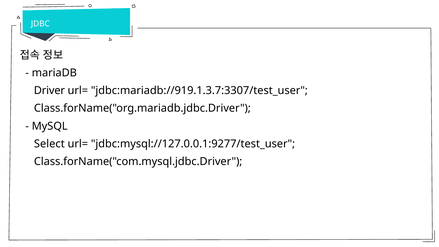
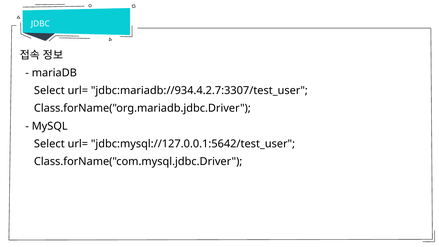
Driver: Driver -> Select (49, 91)
jdbc:mariadb://919.1.3.7:3307/test_user: jdbc:mariadb://919.1.3.7:3307/test_user -> jdbc:mariadb://934.4.2.7:3307/test_user (199, 91)
jdbc:mysql://127.0.0.1:9277/test_user: jdbc:mysql://127.0.0.1:9277/test_user -> jdbc:mysql://127.0.0.1:5642/test_user (193, 144)
